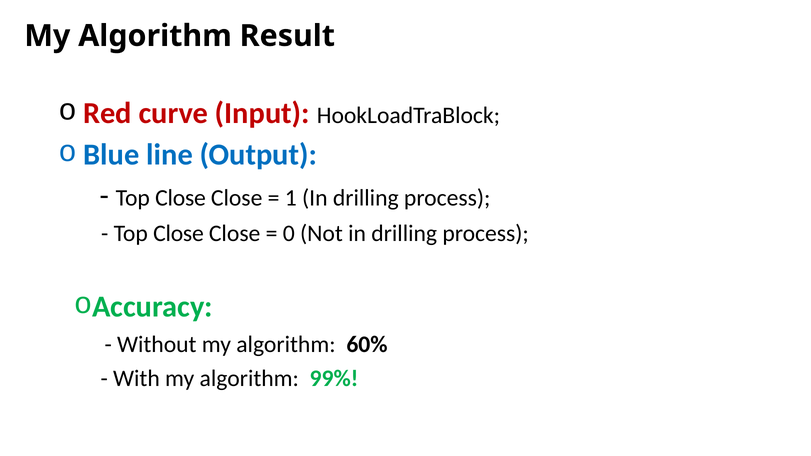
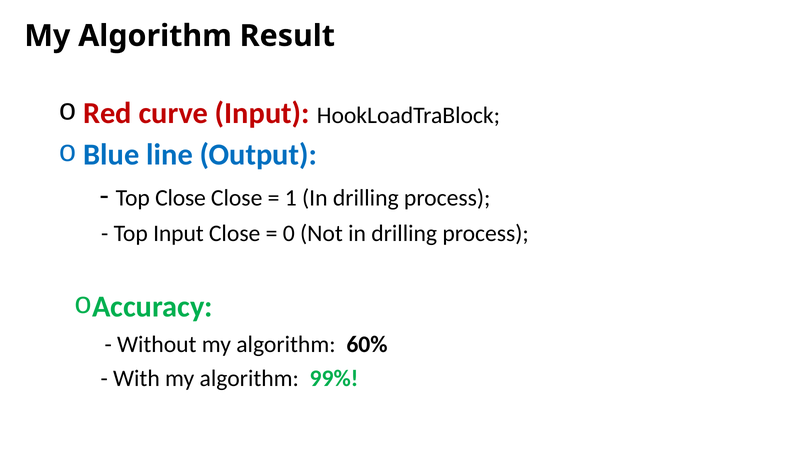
Close: Close -> Input (178, 234)
